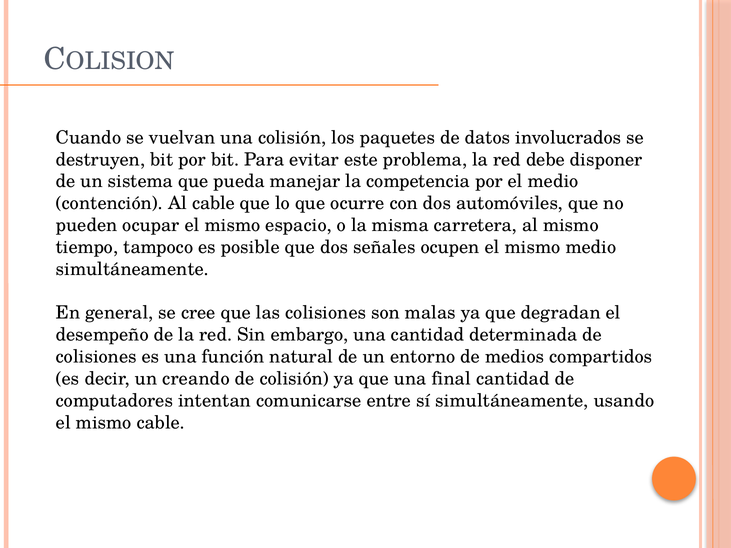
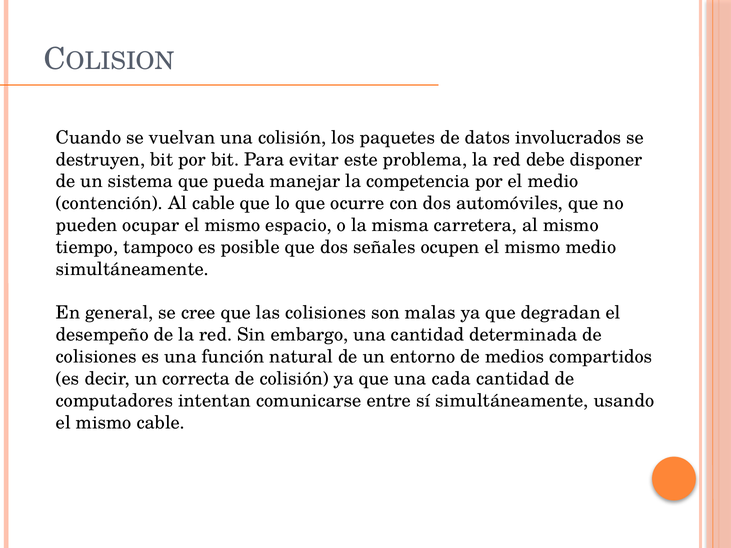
creando: creando -> correcta (196, 379)
final: final -> cada (451, 379)
